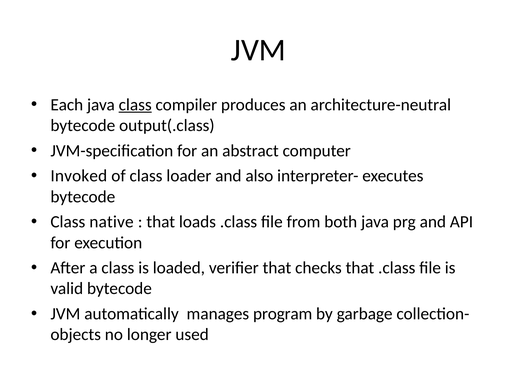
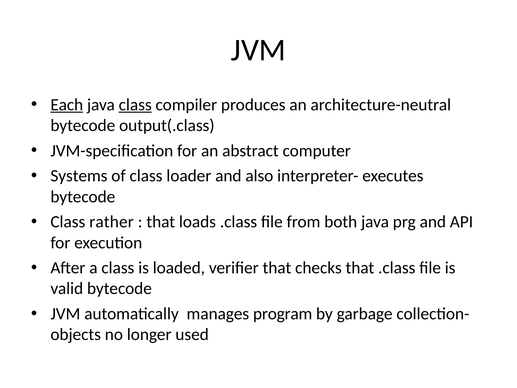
Each underline: none -> present (67, 105)
Invoked: Invoked -> Systems (79, 176)
native: native -> rather (112, 222)
